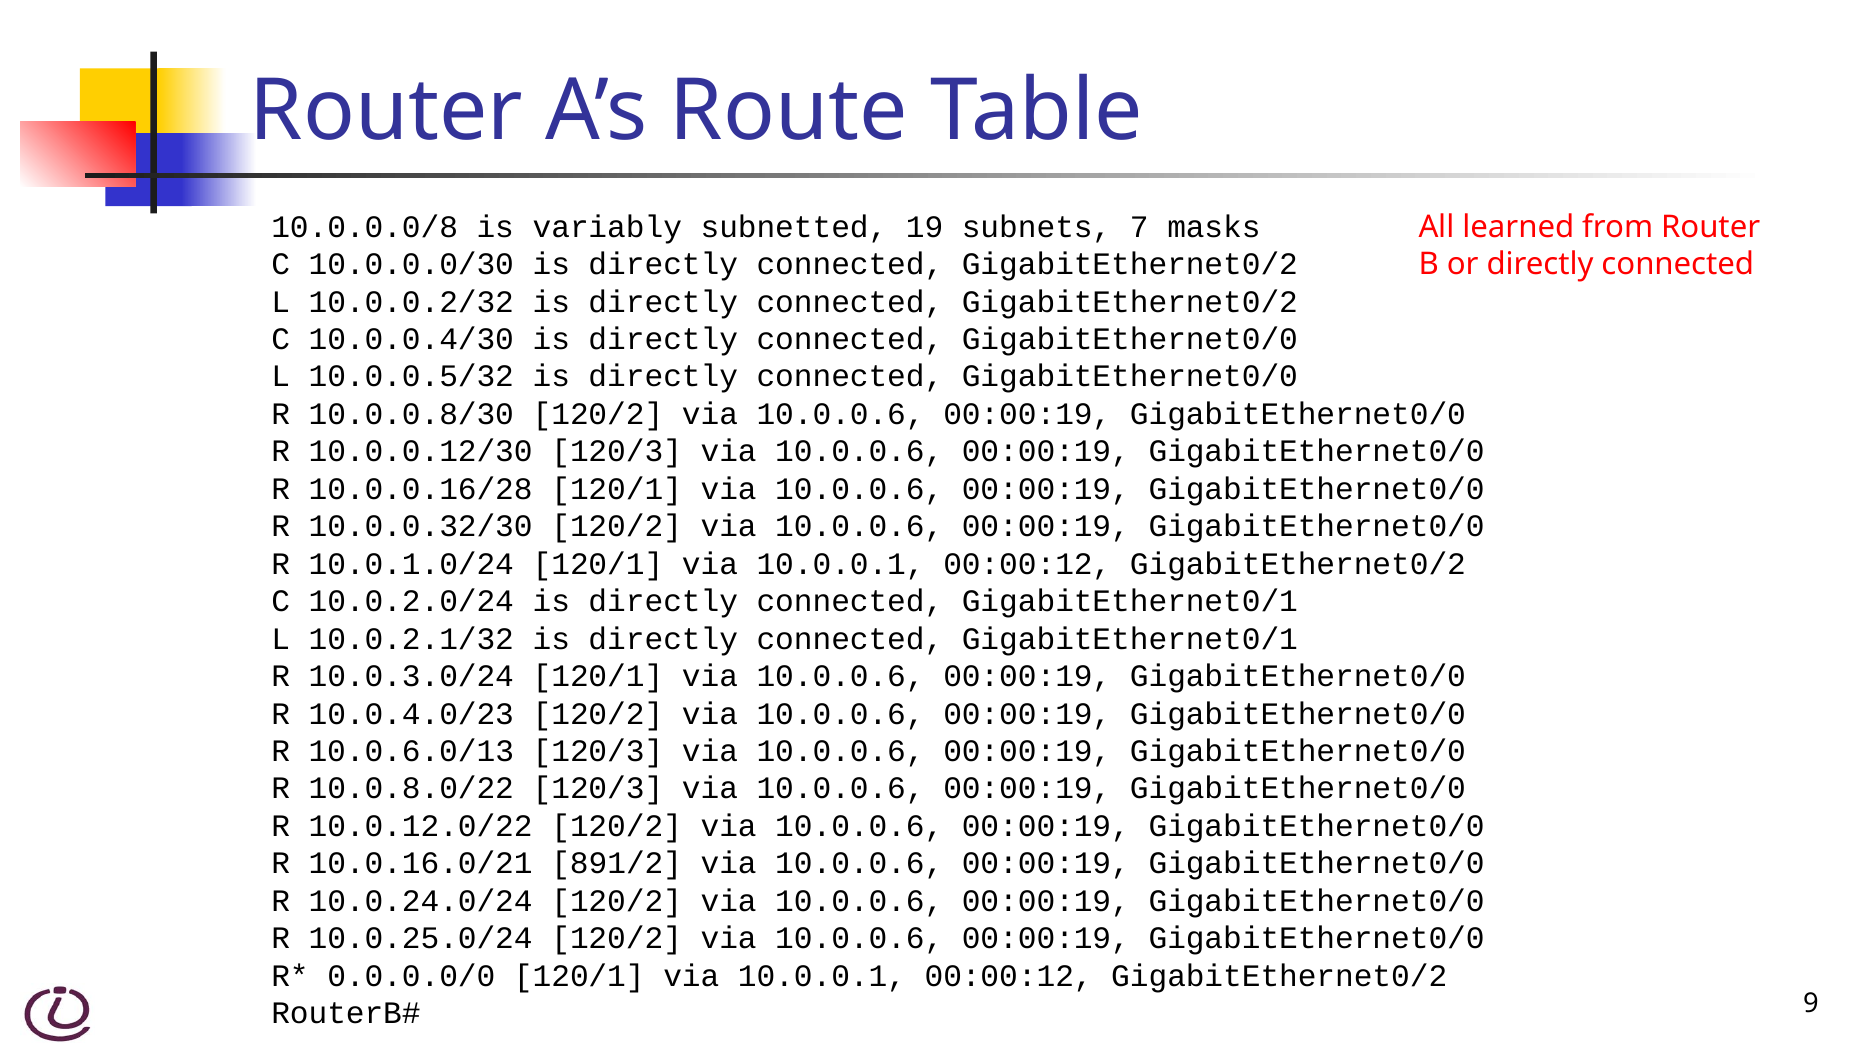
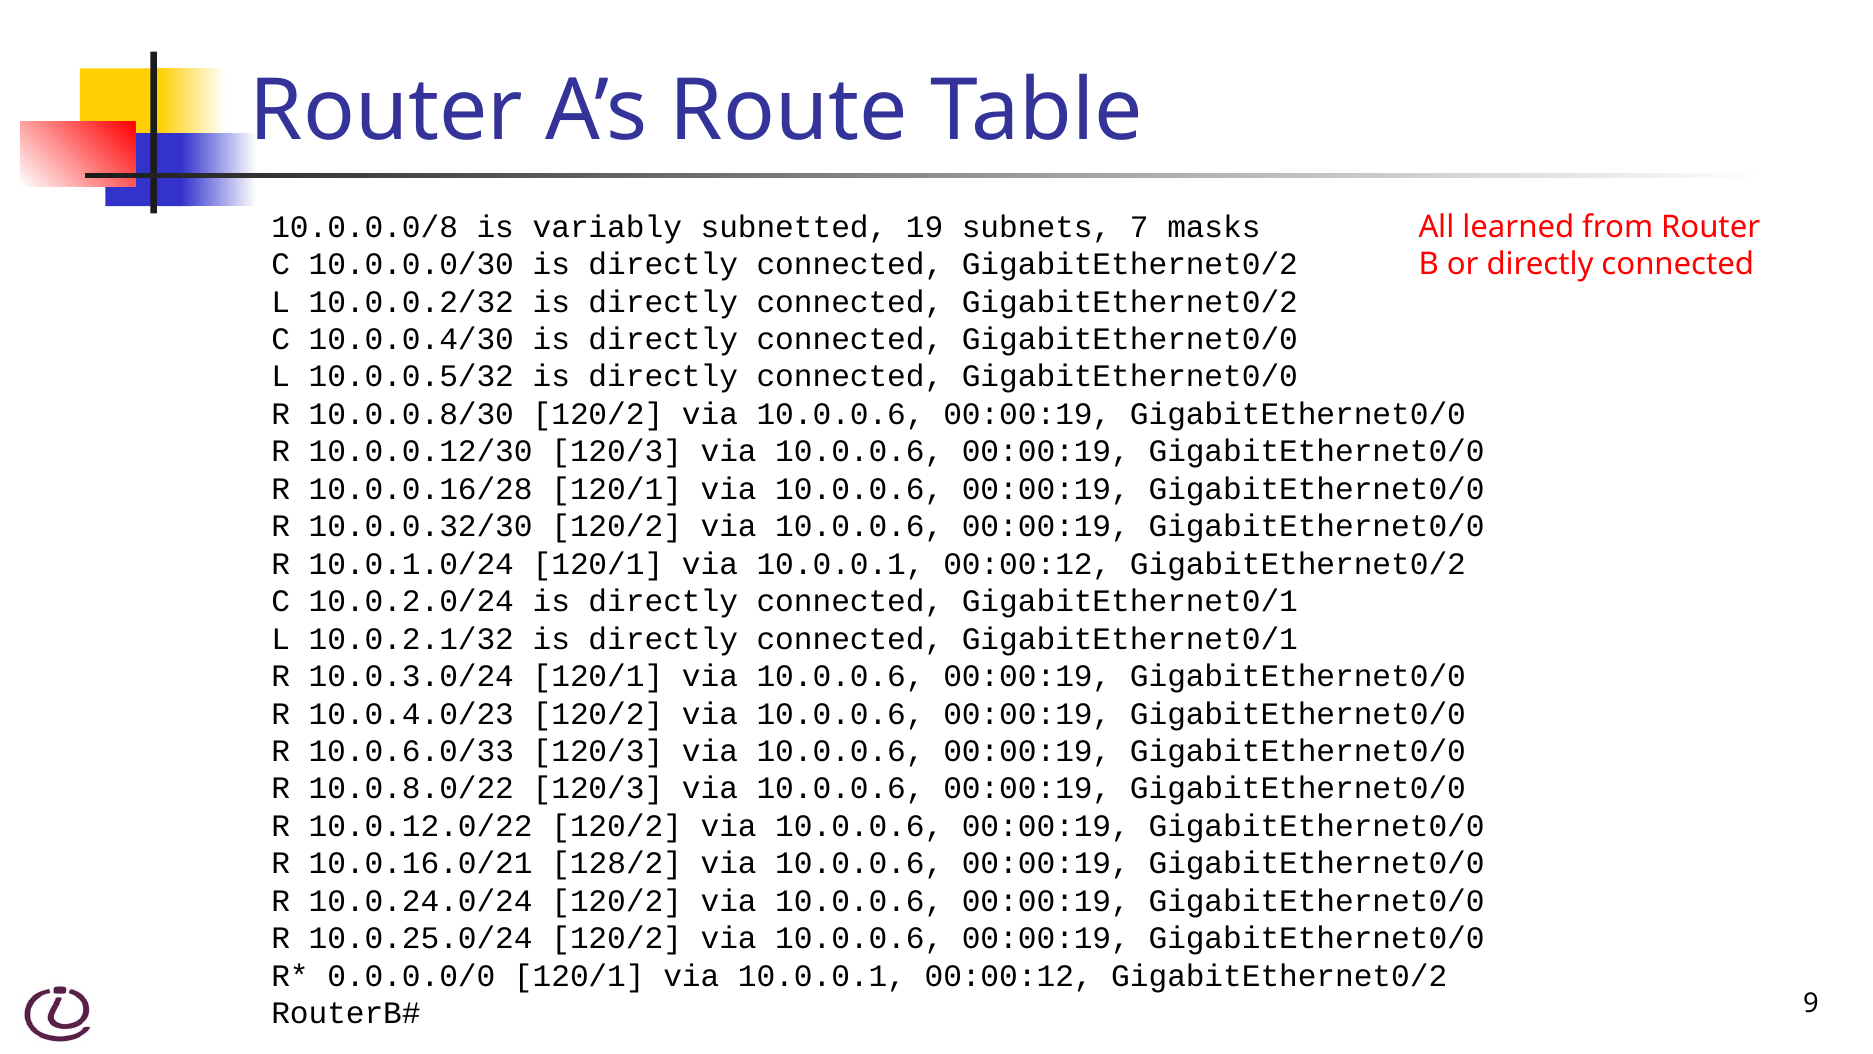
10.0.6.0/13: 10.0.6.0/13 -> 10.0.6.0/33 (411, 751)
891/2: 891/2 -> 128/2 (617, 863)
